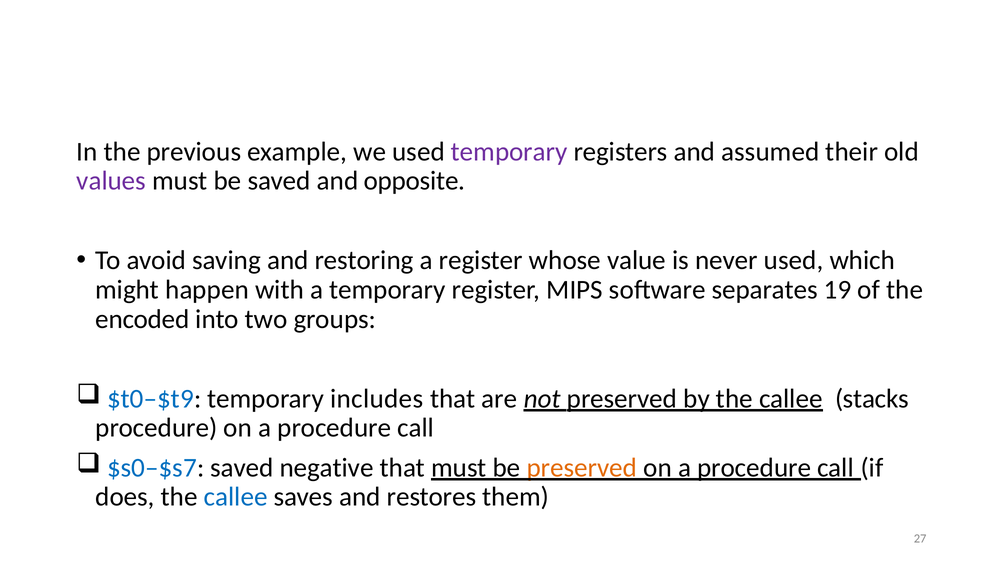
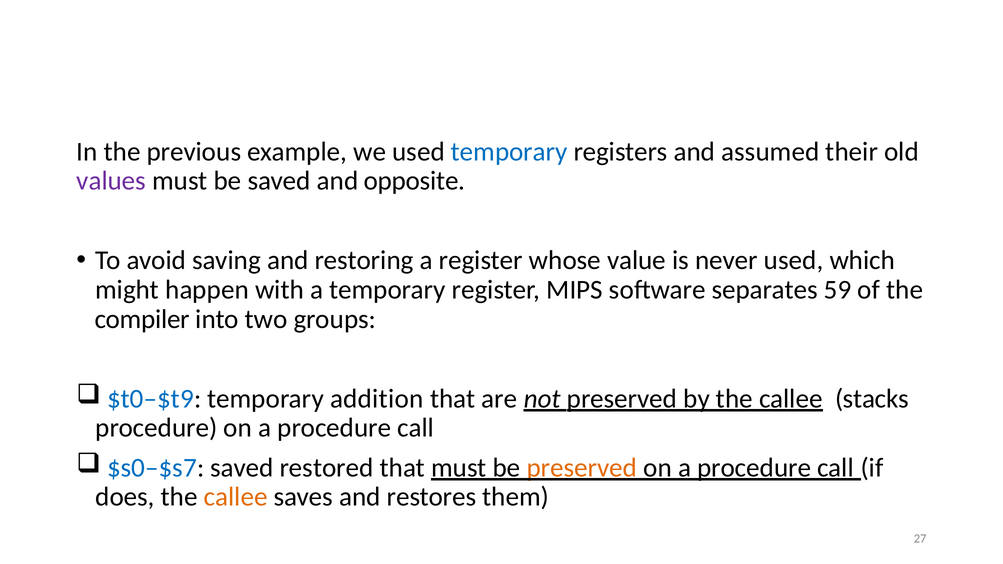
temporary colour: purple -> blue (509, 152)
19: 19 -> 59 (838, 290)
encoded: encoded -> compiler (142, 319)
includes: includes -> addition (377, 399)
negative: negative -> restored (327, 468)
callee colour: blue -> orange (236, 497)
